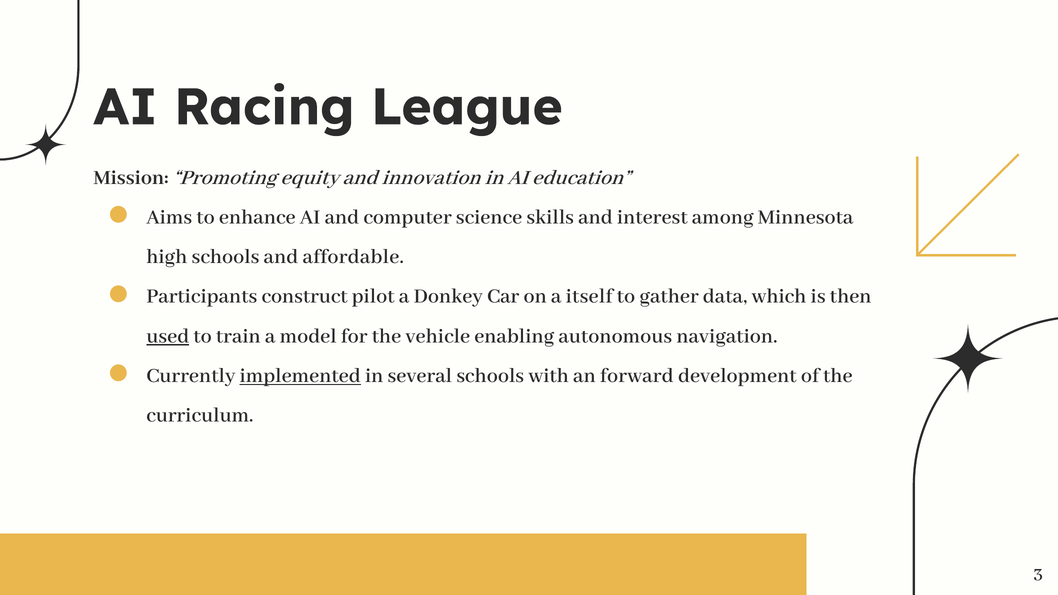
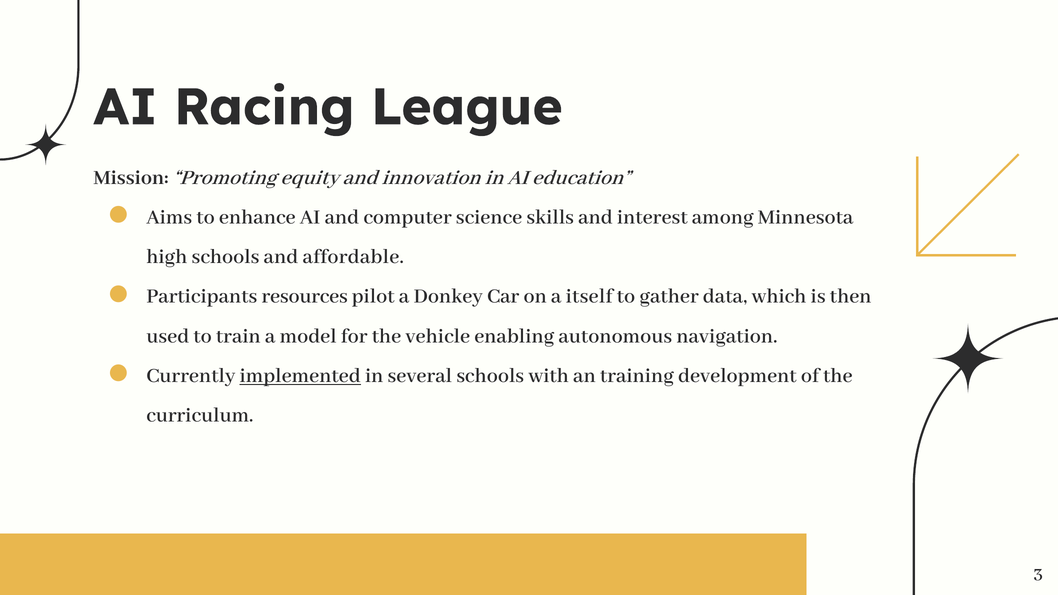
construct: construct -> resources (305, 296)
used underline: present -> none (168, 335)
forward: forward -> training (637, 375)
